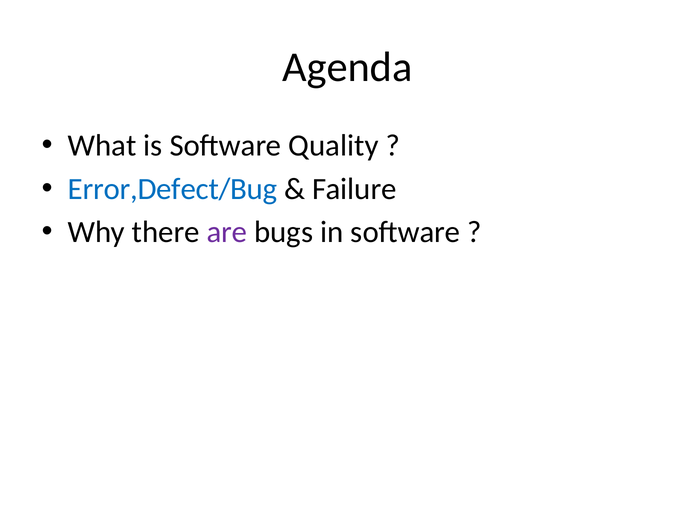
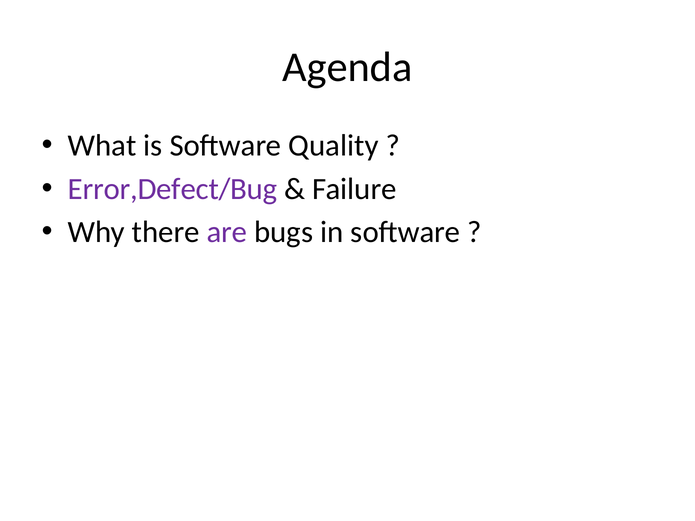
Error,Defect/Bug colour: blue -> purple (173, 189)
